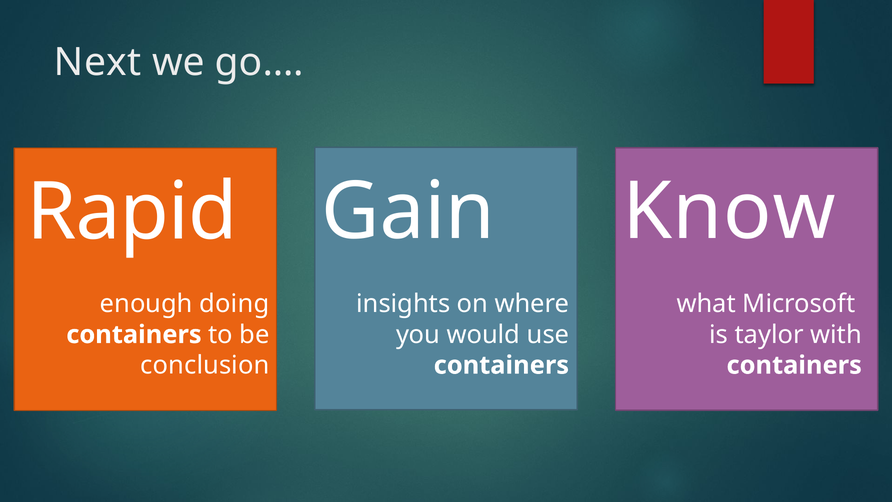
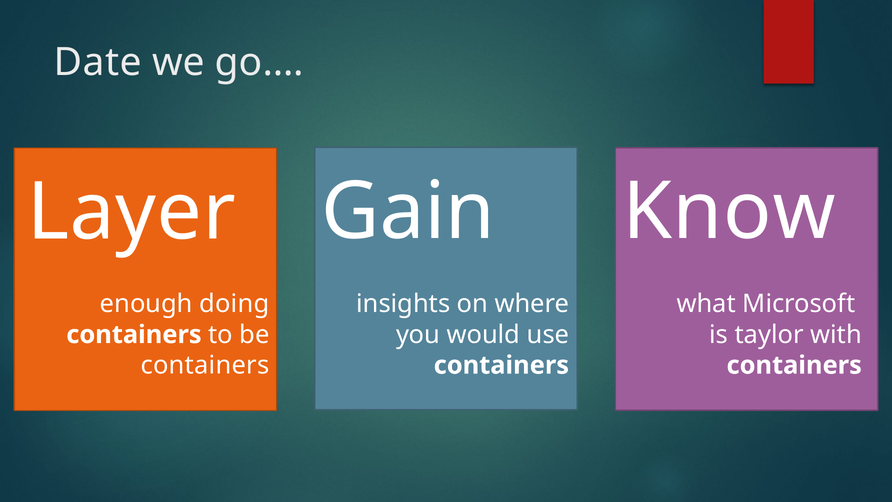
Next: Next -> Date (98, 63)
Rapid: Rapid -> Layer (132, 212)
conclusion: conclusion -> containers (205, 365)
